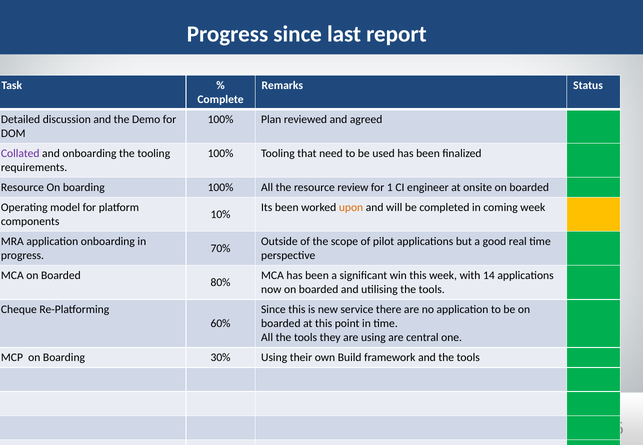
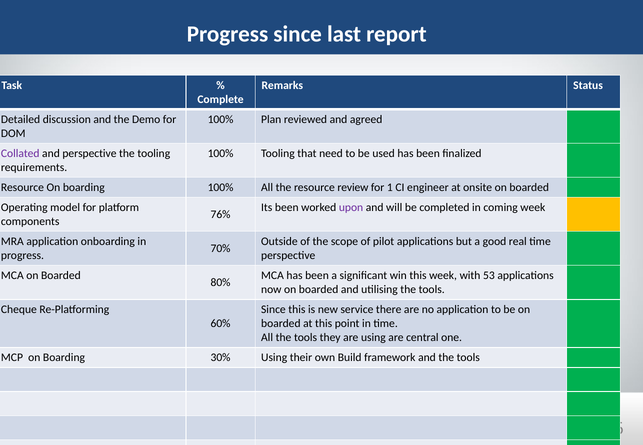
and onboarding: onboarding -> perspective (89, 153)
upon colour: orange -> purple (351, 208)
10%: 10% -> 76% (221, 215)
14: 14 -> 53 (489, 276)
